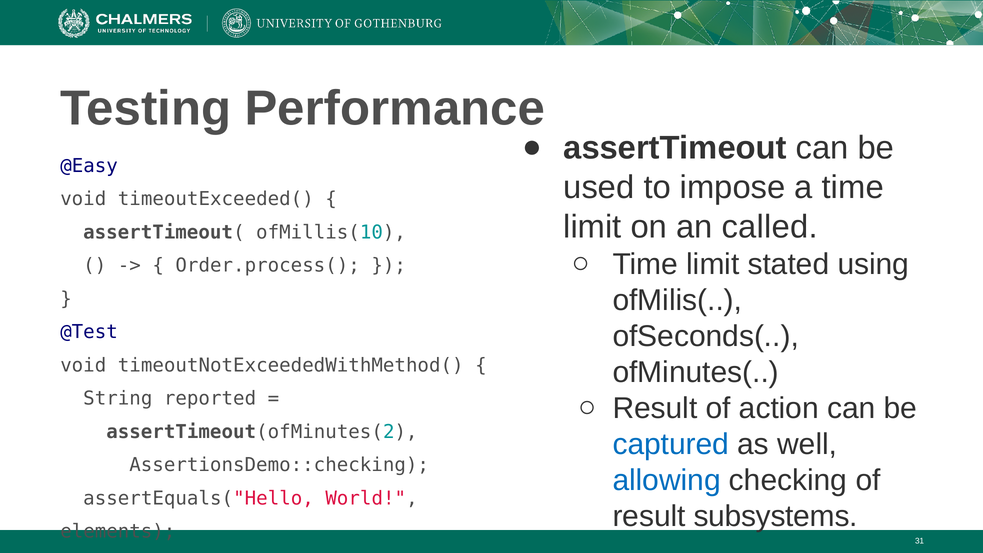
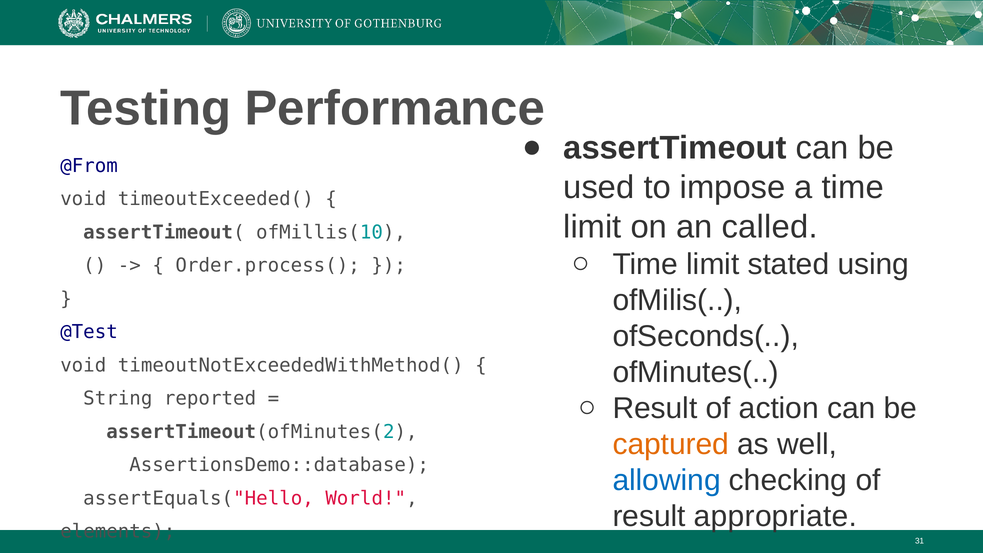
@Easy: @Easy -> @From (89, 166)
captured colour: blue -> orange (671, 444)
AssertionsDemo::checking: AssertionsDemo::checking -> AssertionsDemo::database (279, 465)
subsystems: subsystems -> appropriate (775, 516)
